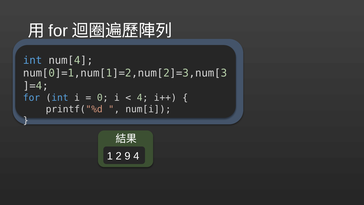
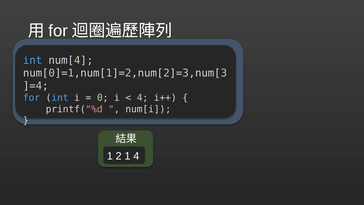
2 9: 9 -> 1 (127, 156)
